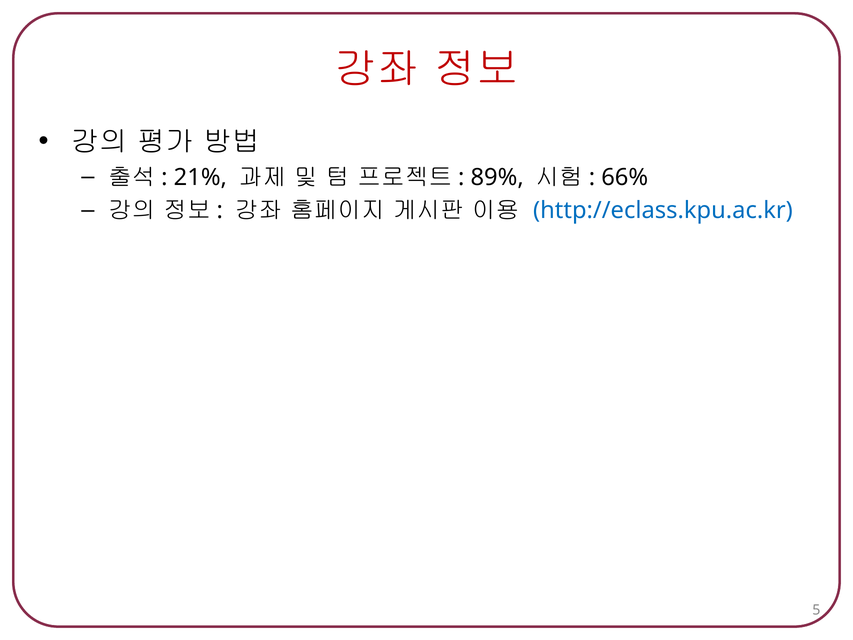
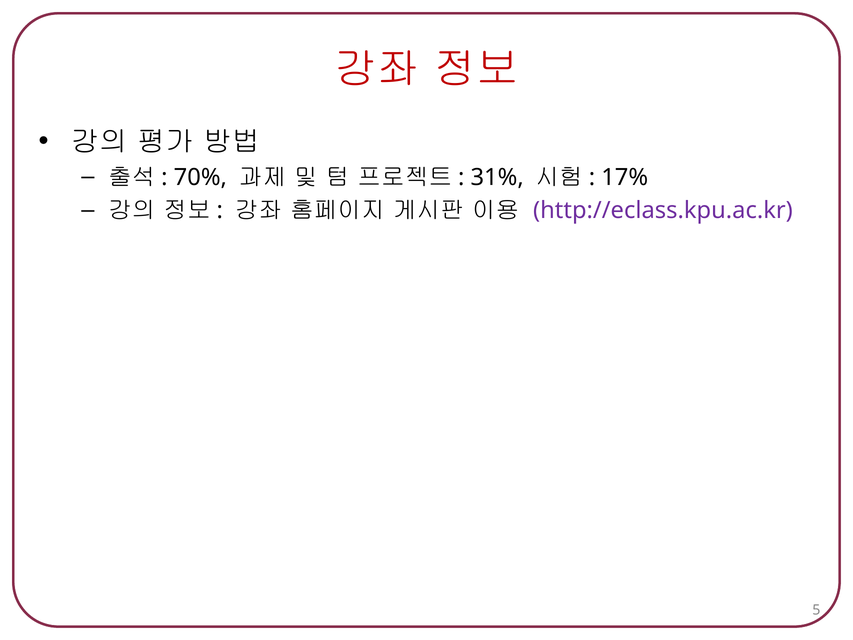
21%: 21% -> 70% (200, 177)
89%: 89% -> 31% (497, 177)
66%: 66% -> 17% (625, 177)
http://eclass.kpu.ac.kr colour: blue -> purple (663, 211)
